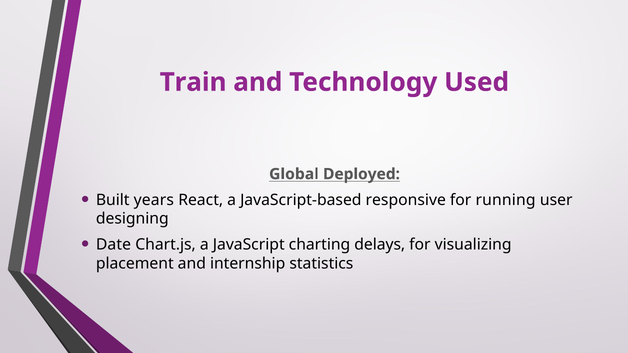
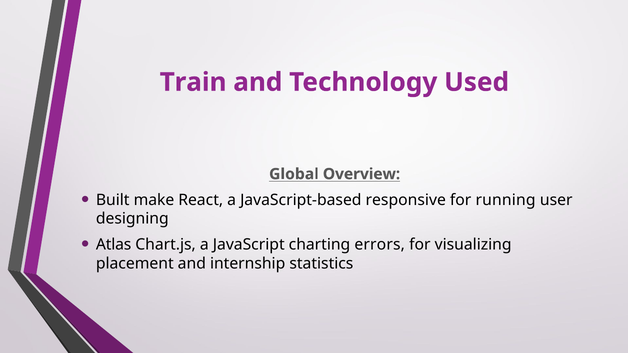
Deployed: Deployed -> Overview (361, 174)
years: years -> make (154, 200)
Date: Date -> Atlas (114, 245)
delays: delays -> errors (380, 245)
